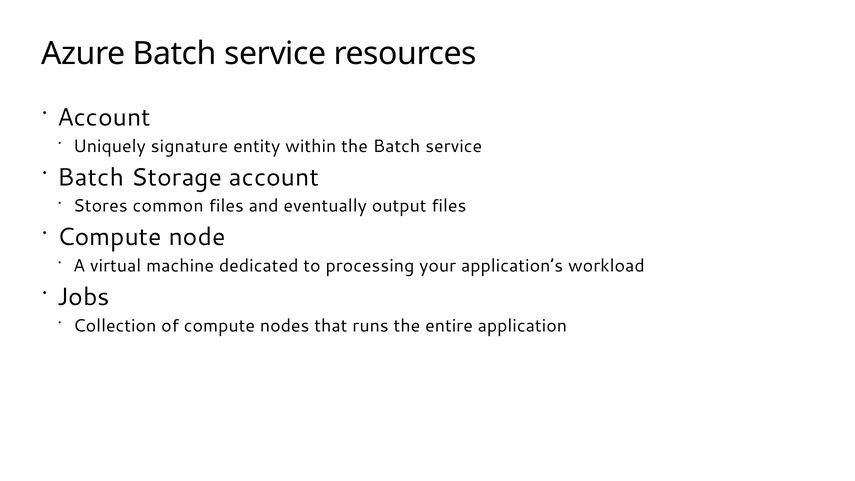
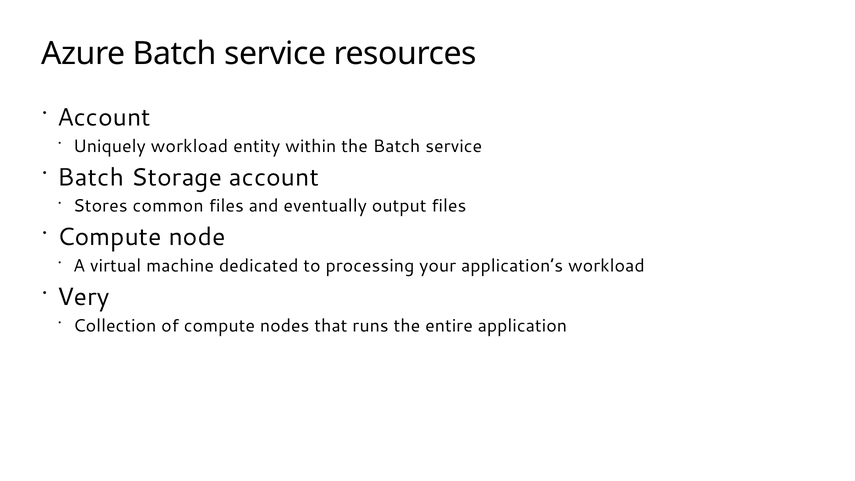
Uniquely signature: signature -> workload (189, 146)
Jobs: Jobs -> Very (83, 297)
